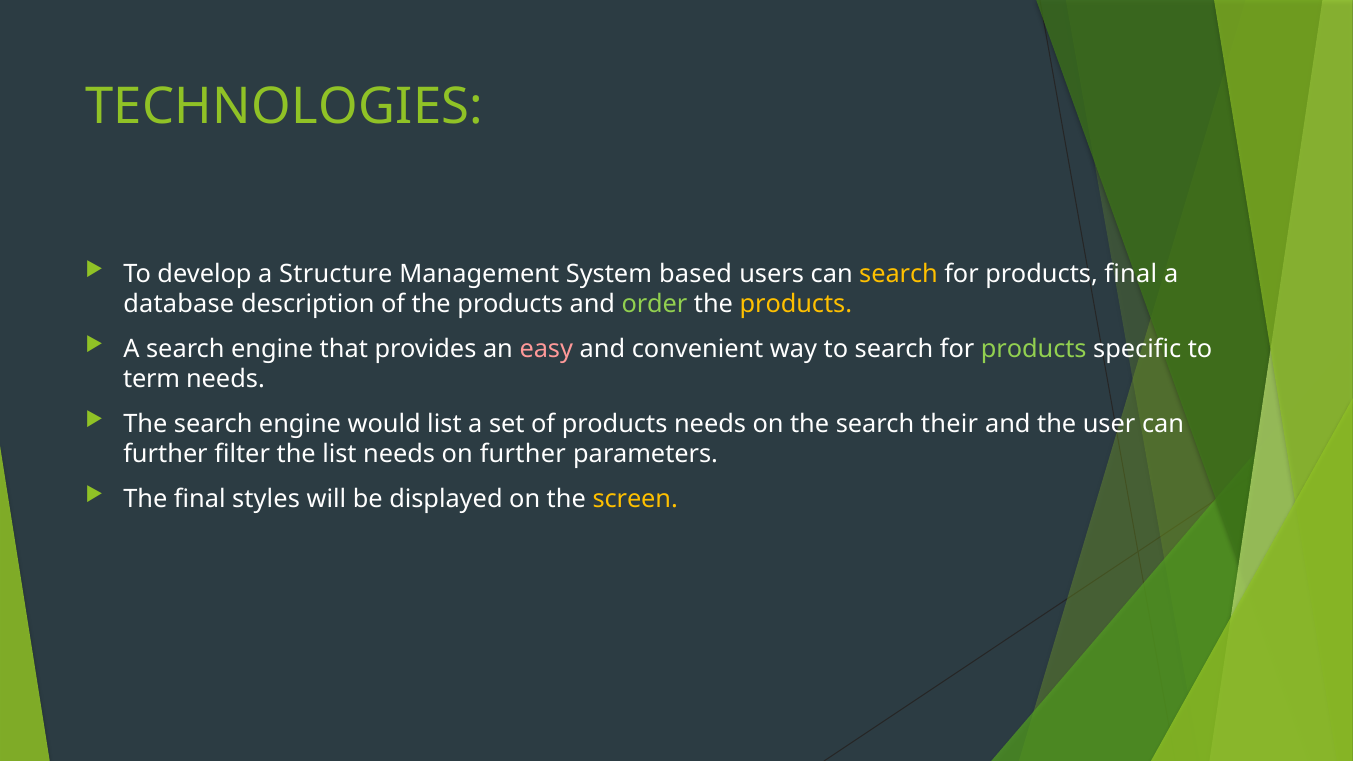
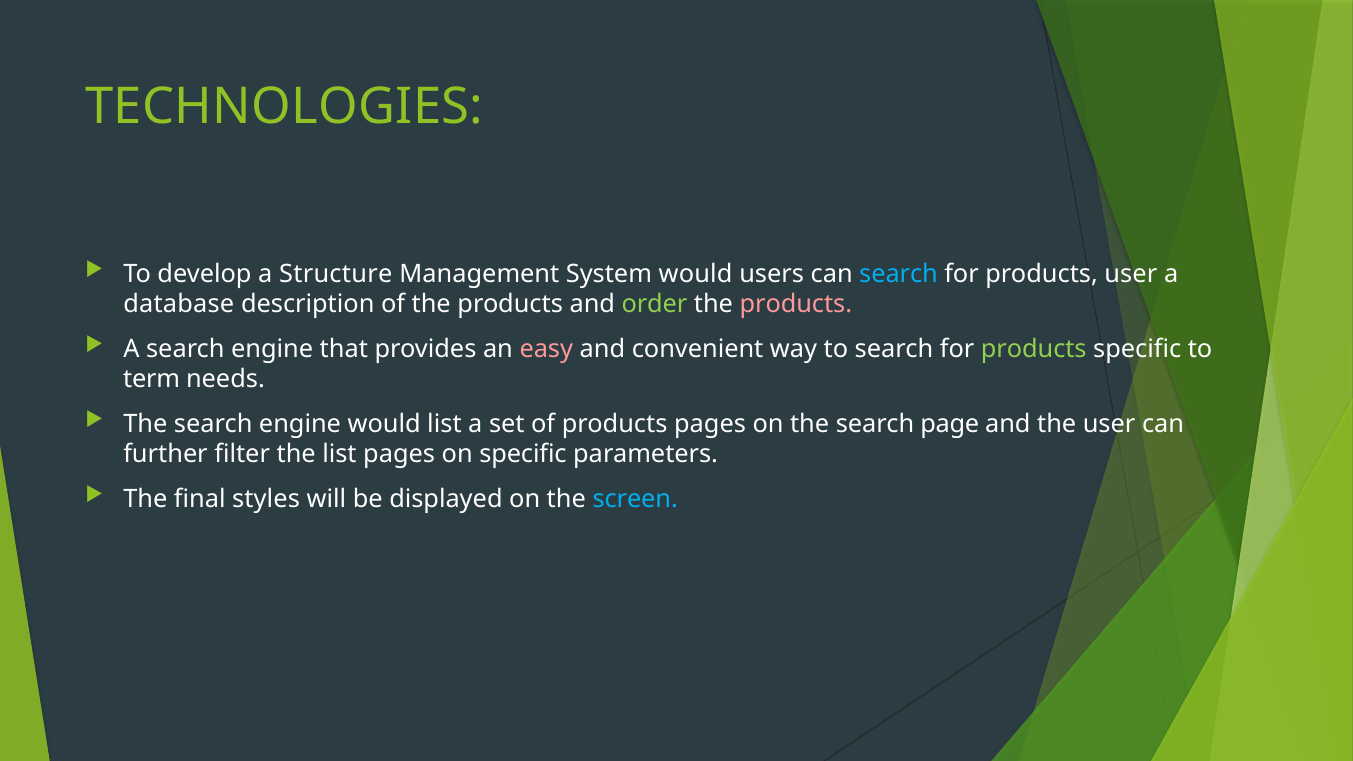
System based: based -> would (696, 274)
search colour: yellow -> light blue (899, 274)
products final: final -> user (1131, 274)
products colour: yellow -> pink (796, 304)
products needs: needs -> pages (710, 424)
their: their -> page (950, 424)
list needs: needs -> pages (399, 454)
on further: further -> specific (523, 454)
screen colour: yellow -> light blue (635, 499)
